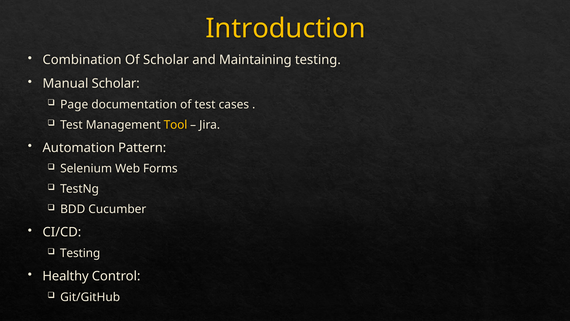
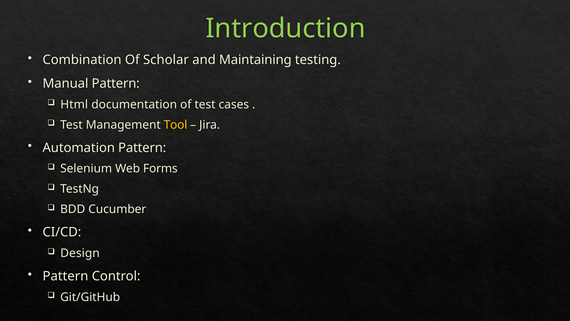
Introduction colour: yellow -> light green (285, 29)
Manual Scholar: Scholar -> Pattern (116, 83)
Page: Page -> Html (74, 104)
Testing: Testing -> Design (80, 253)
Healthy: Healthy -> Pattern (65, 276)
